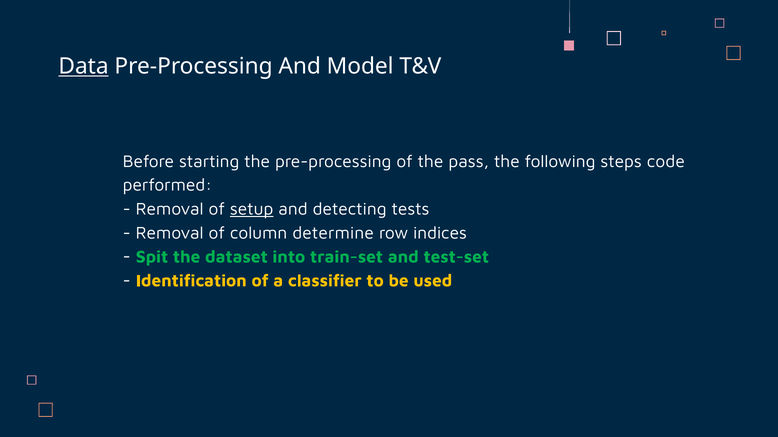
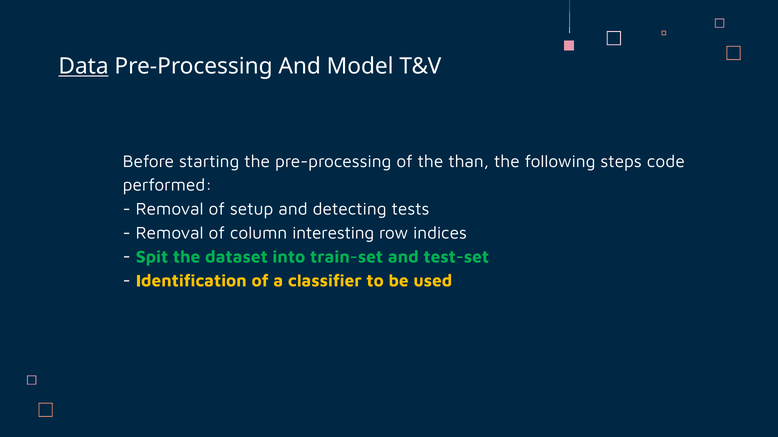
pass: pass -> than (469, 162)
setup underline: present -> none (252, 209)
determine: determine -> interesting (333, 233)
